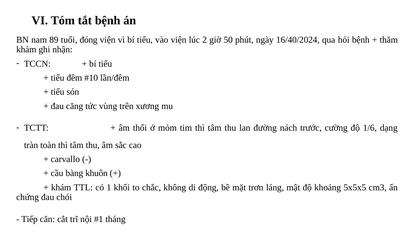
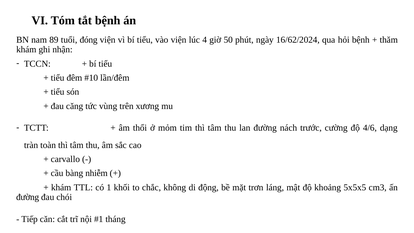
2: 2 -> 4 (205, 40)
16/40/2024: 16/40/2024 -> 16/62/2024 (298, 40)
1/6: 1/6 -> 4/6 (370, 128)
khuôn: khuôn -> nhiễm (97, 173)
chứng: chứng -> đường (28, 197)
